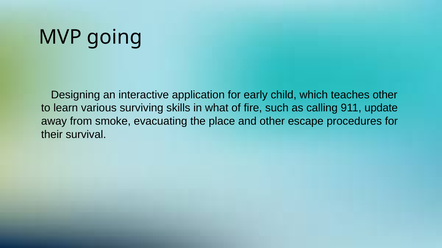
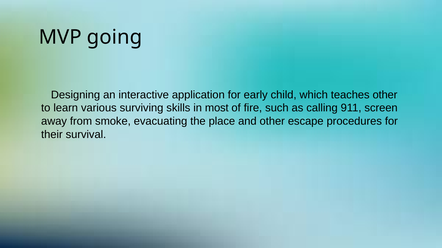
what: what -> most (217, 108)
update: update -> screen (381, 108)
